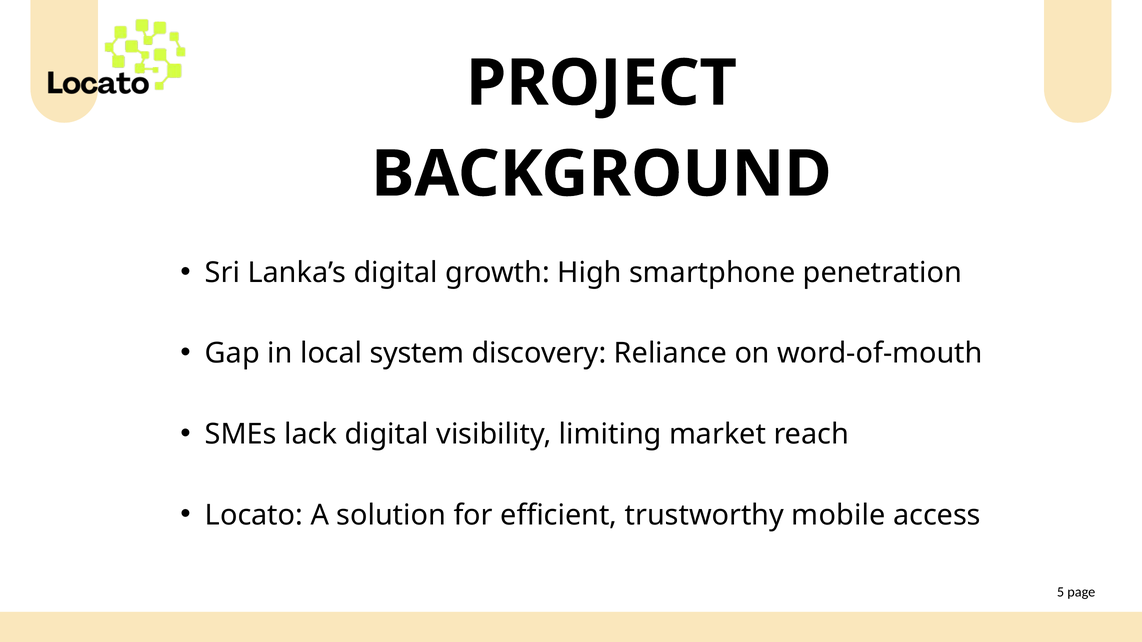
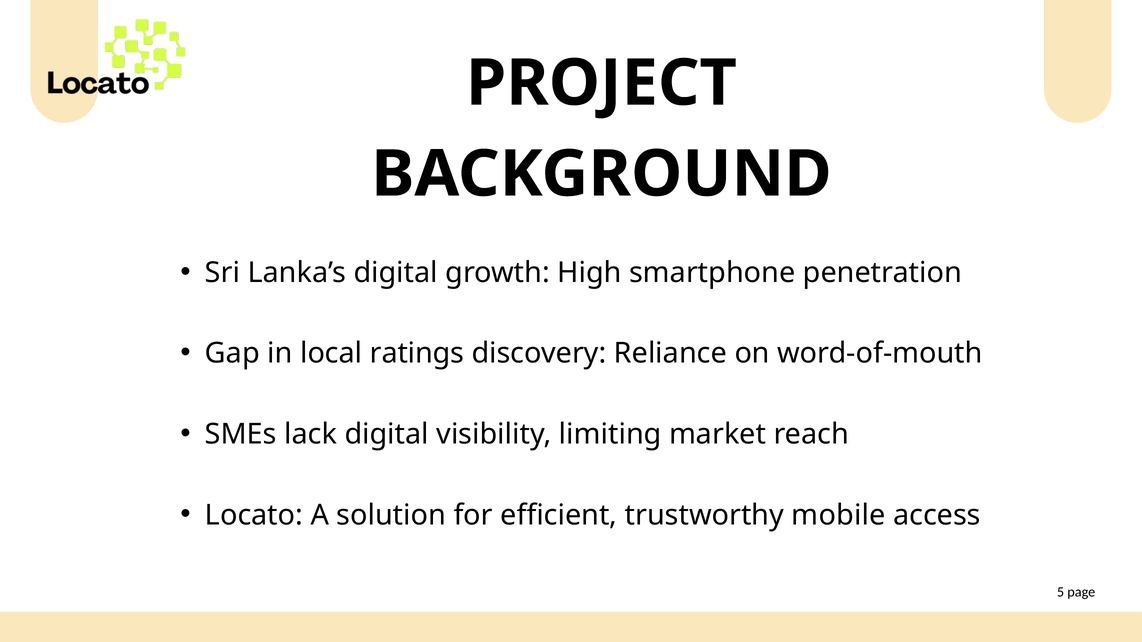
system: system -> ratings (417, 354)
